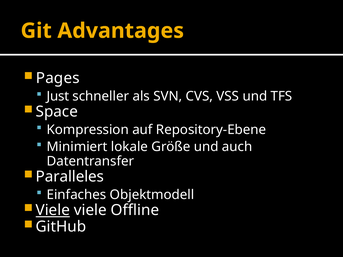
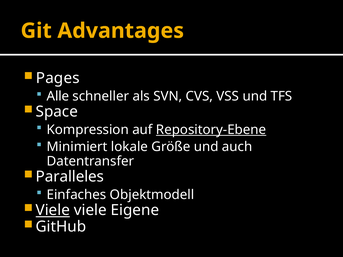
Just: Just -> Alle (58, 96)
Repository-Ebene underline: none -> present (211, 130)
Offline: Offline -> Eigene (135, 210)
